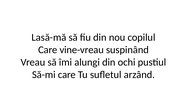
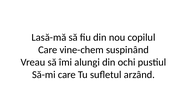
vine-vreau: vine-vreau -> vine-chem (82, 50)
